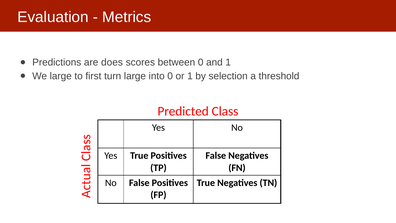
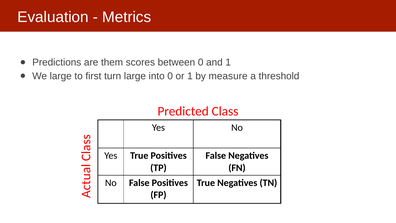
does: does -> them (112, 62)
selection: selection -> measure (228, 76)
